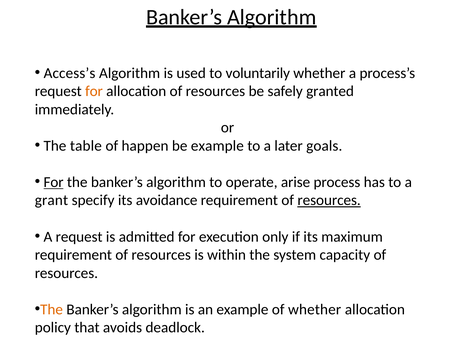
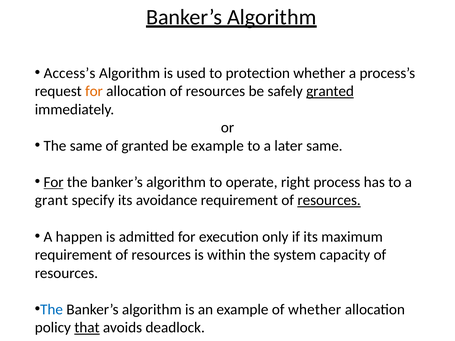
voluntarily: voluntarily -> protection (258, 73)
granted underline: none -> present (330, 91)
The table: table -> same (86, 146)
of happen: happen -> granted (145, 146)
later goals: goals -> same (324, 146)
arise: arise -> right (295, 182)
A request: request -> happen (79, 237)
The colour: orange -> blue (52, 310)
that underline: none -> present (87, 328)
